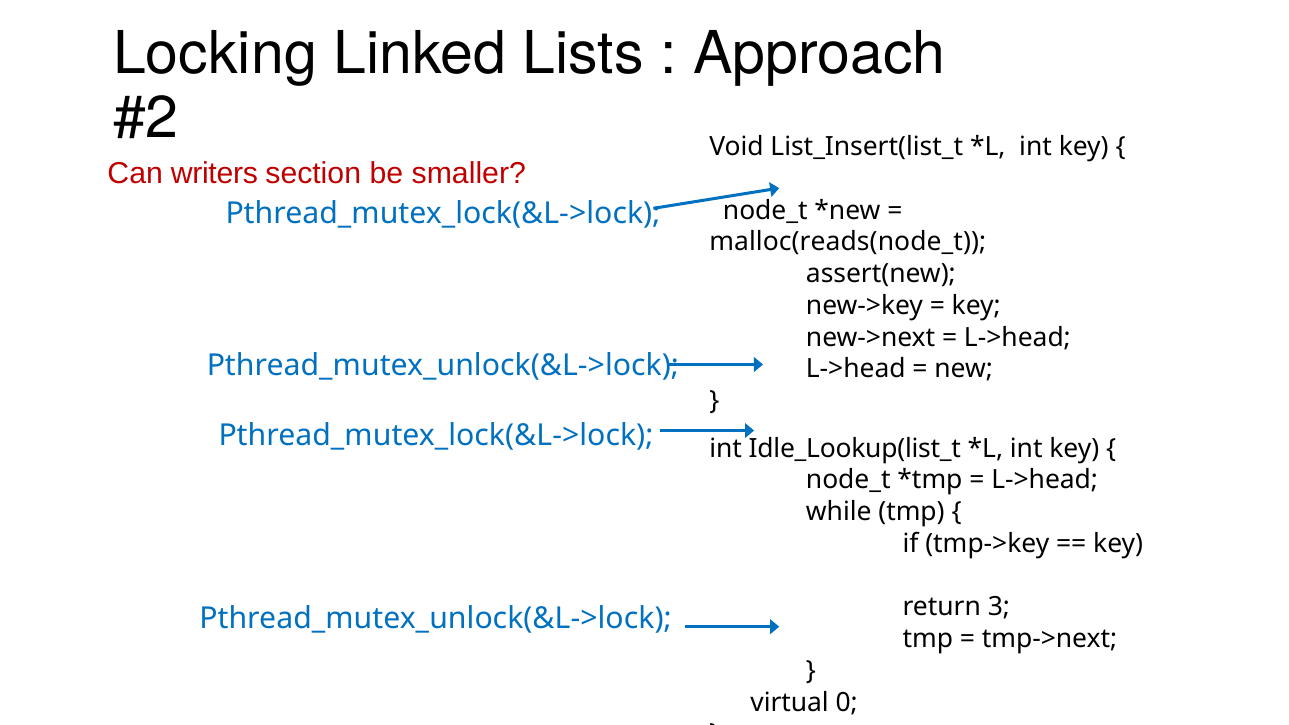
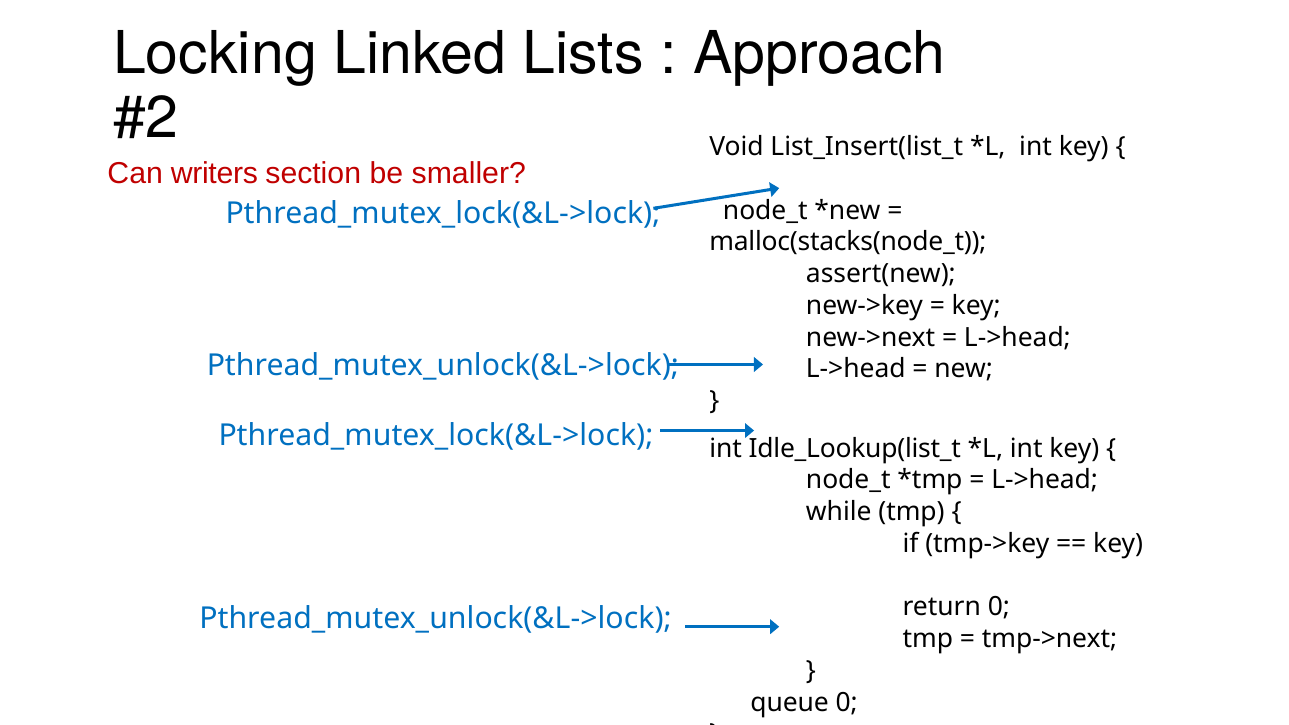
malloc(reads(node_t: malloc(reads(node_t -> malloc(stacks(node_t (848, 242)
return 3: 3 -> 0 (999, 607)
virtual: virtual -> queue (790, 702)
